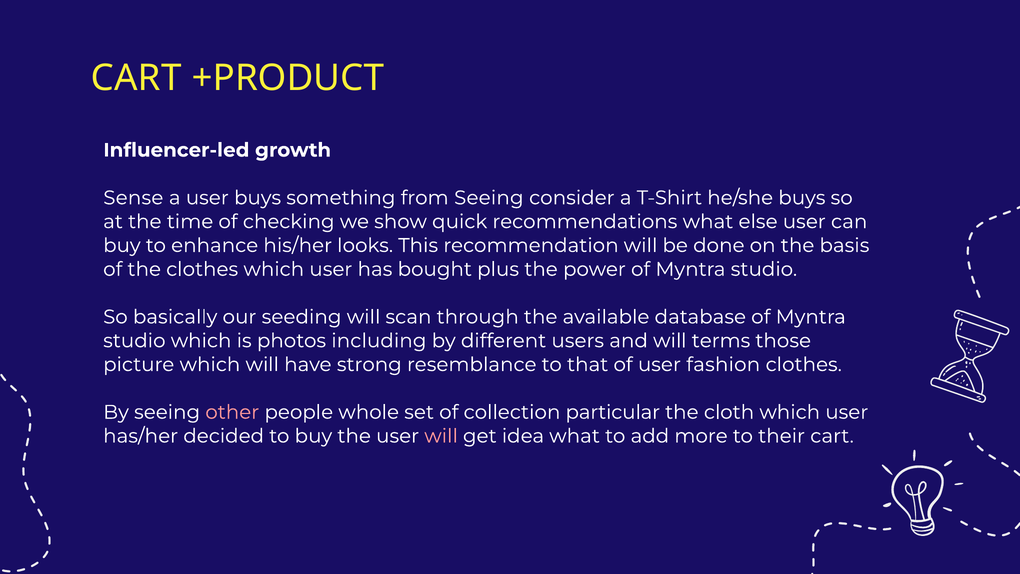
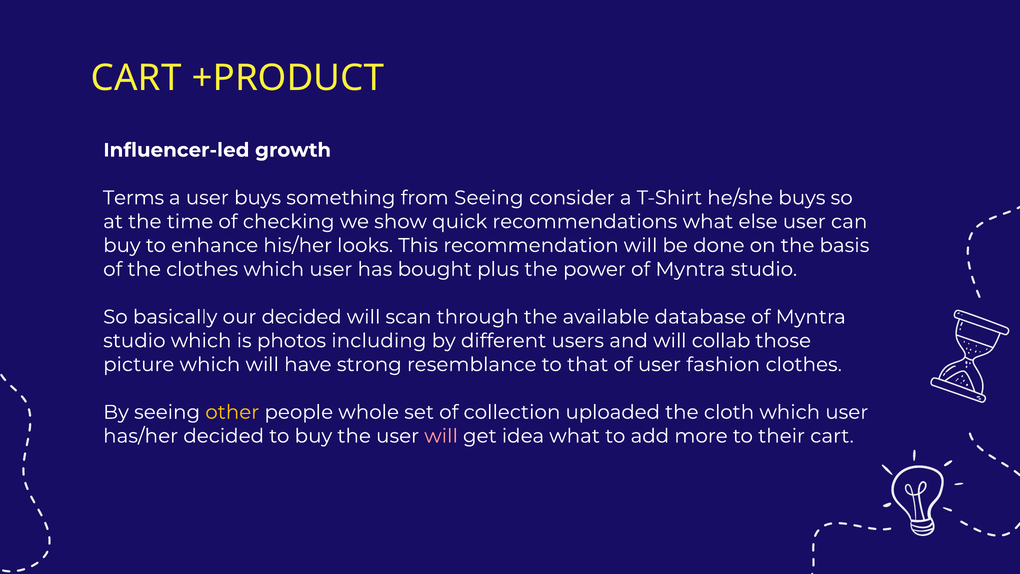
Sense: Sense -> Terms (134, 198)
our seeding: seeding -> decided (302, 317)
terms: terms -> collab (721, 341)
other colour: pink -> yellow (232, 412)
particular: particular -> uploaded (613, 412)
